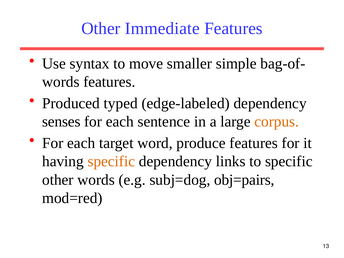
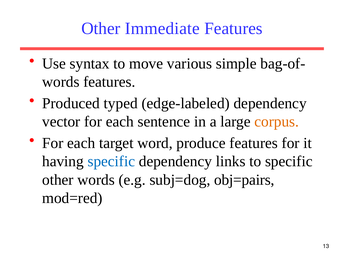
smaller: smaller -> various (189, 64)
senses: senses -> vector (61, 122)
specific colour: orange -> blue (111, 161)
